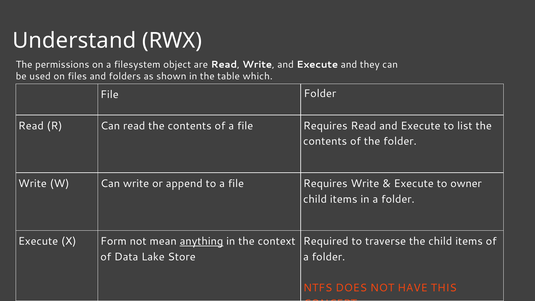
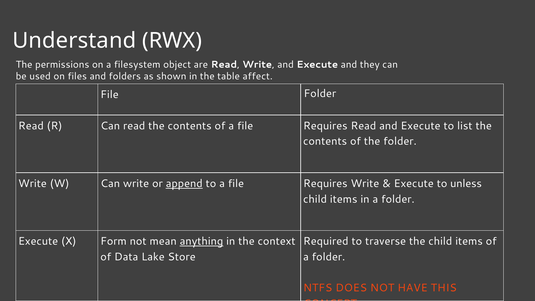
which: which -> affect (258, 76)
append underline: none -> present (184, 183)
owner: owner -> unless (466, 183)
